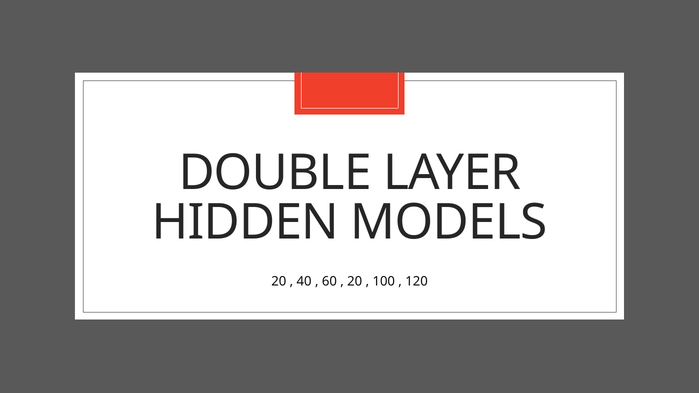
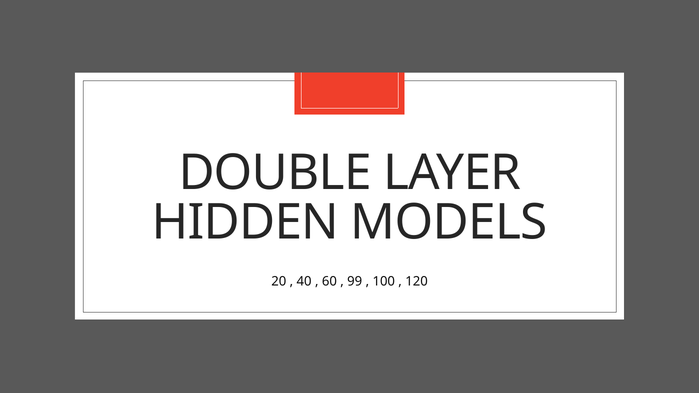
20: 20 -> 99 (355, 281)
